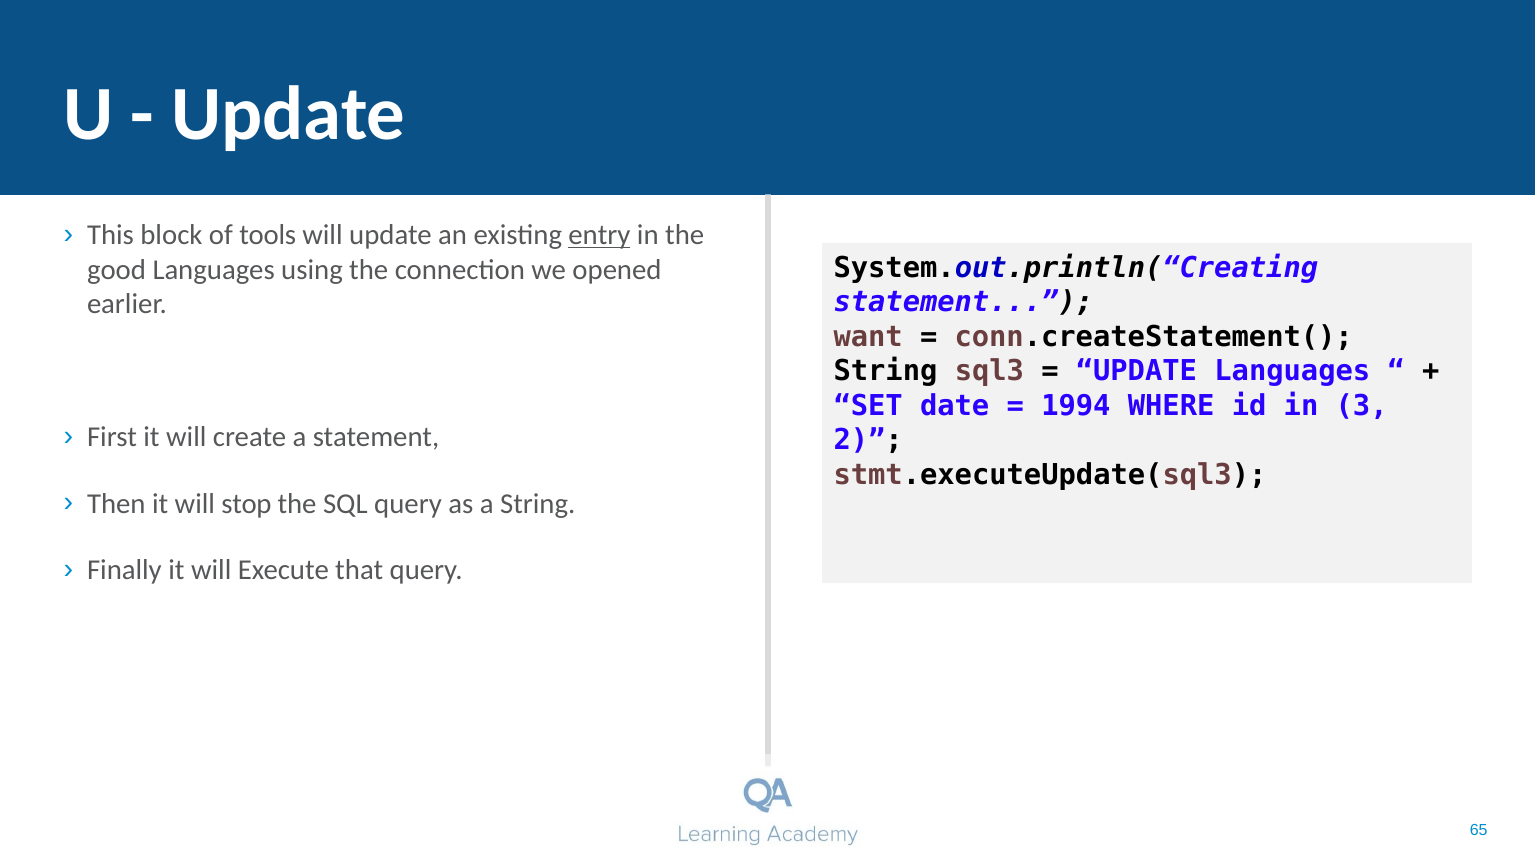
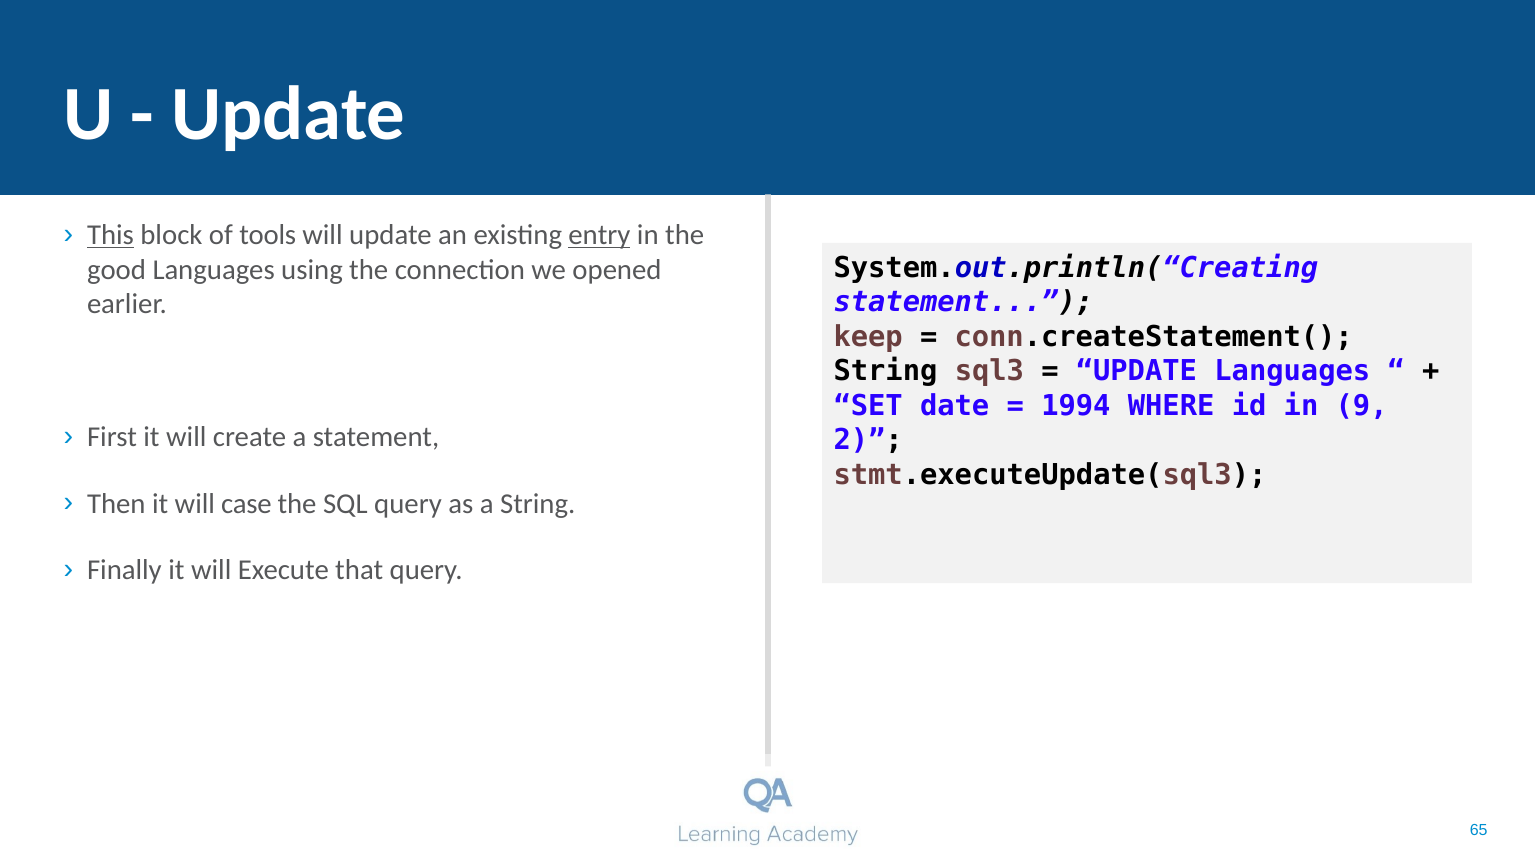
This underline: none -> present (110, 235)
want: want -> keep (868, 337)
3: 3 -> 9 (1362, 406)
stop: stop -> case (246, 504)
